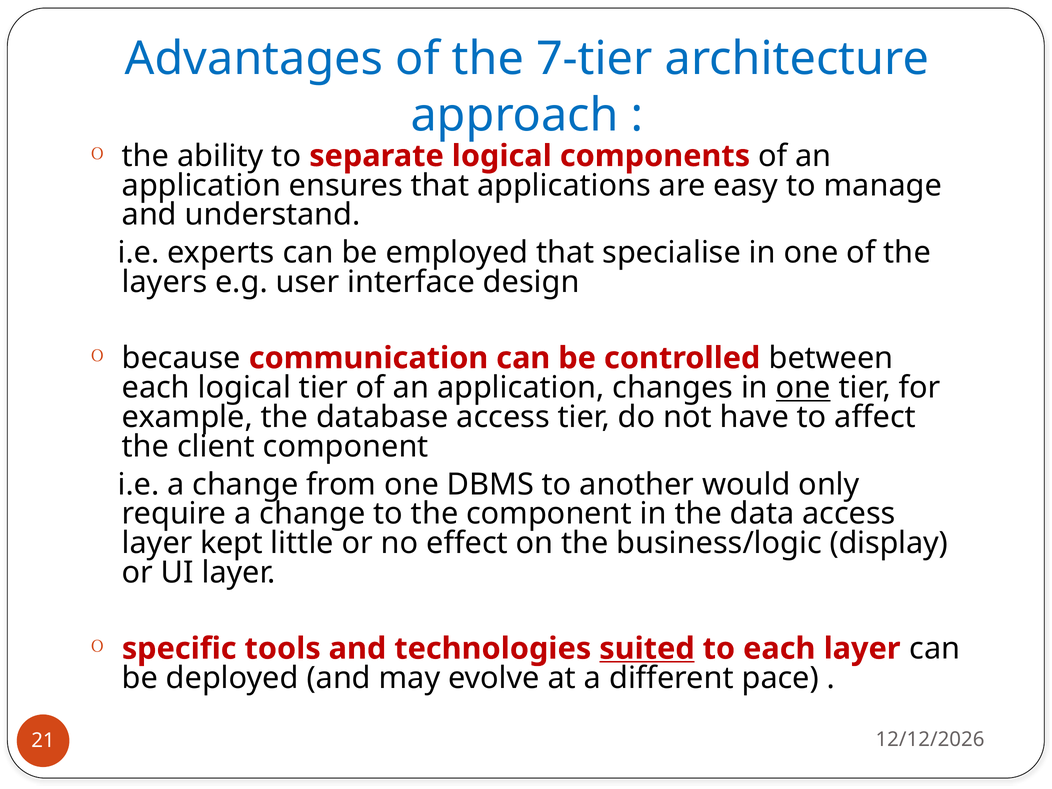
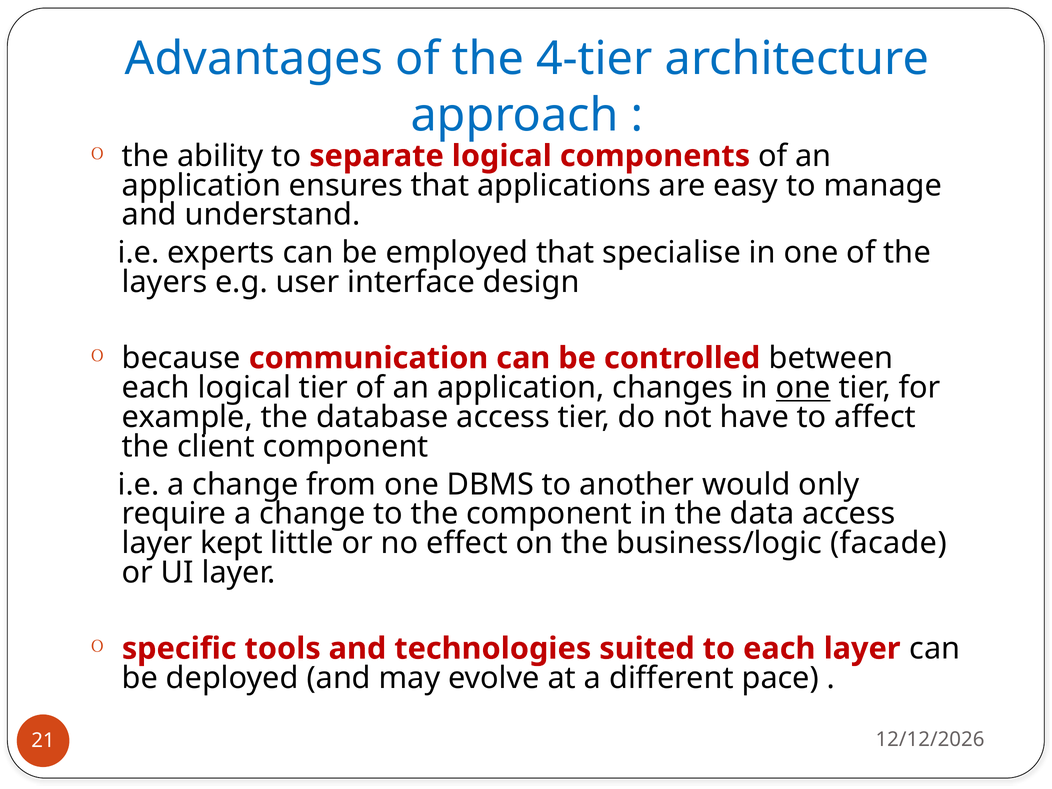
7-tier: 7-tier -> 4-tier (594, 59)
display: display -> facade (889, 543)
suited underline: present -> none (647, 649)
